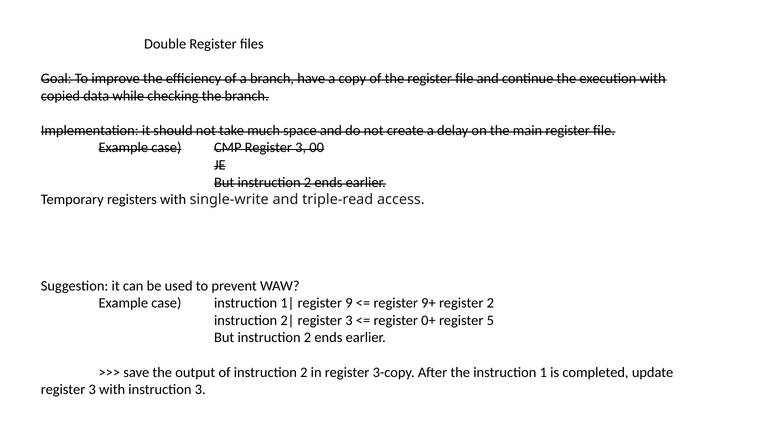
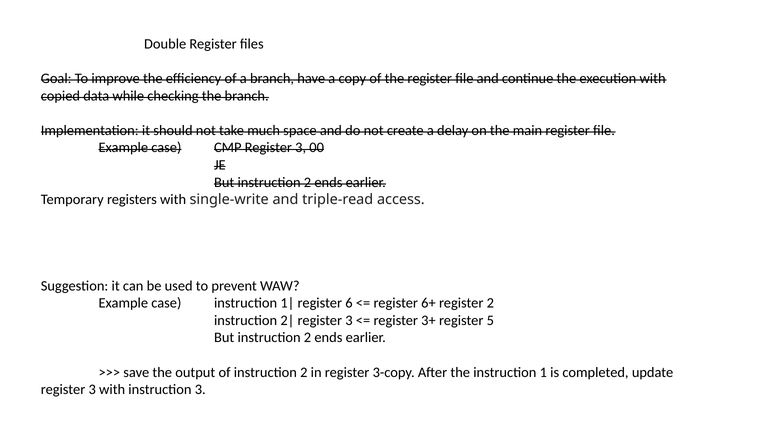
9: 9 -> 6 (349, 303)
9+: 9+ -> 6+ (428, 303)
0+: 0+ -> 3+ (428, 320)
